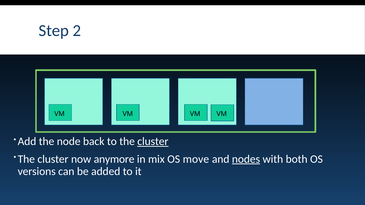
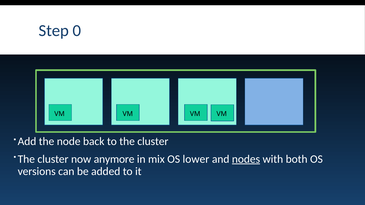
2: 2 -> 0 (77, 31)
cluster underline: present -> none (153, 142)
move: move -> lower (196, 159)
